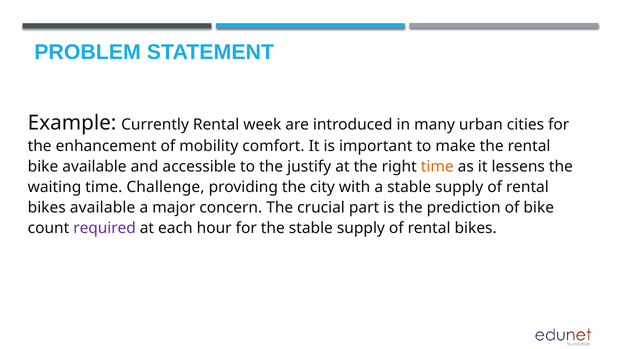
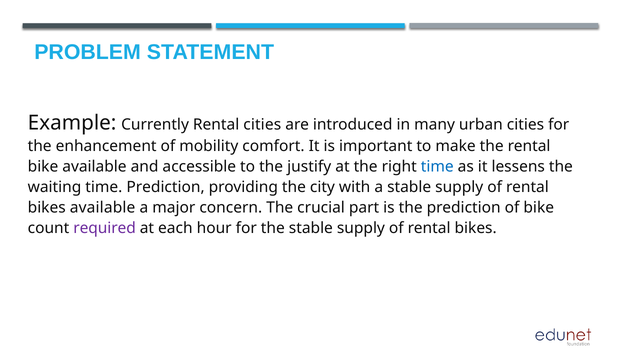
Rental week: week -> cities (262, 125)
time colour: orange -> blue (437, 167)
time Challenge: Challenge -> Prediction (166, 187)
